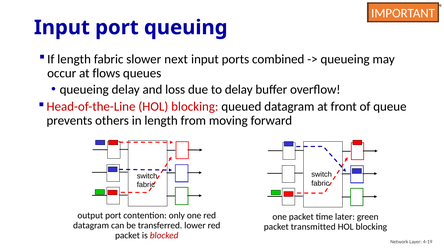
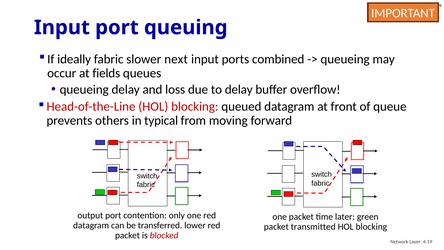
If length: length -> ideally (74, 59)
flows: flows -> fields (106, 73)
in length: length -> typical (161, 120)
